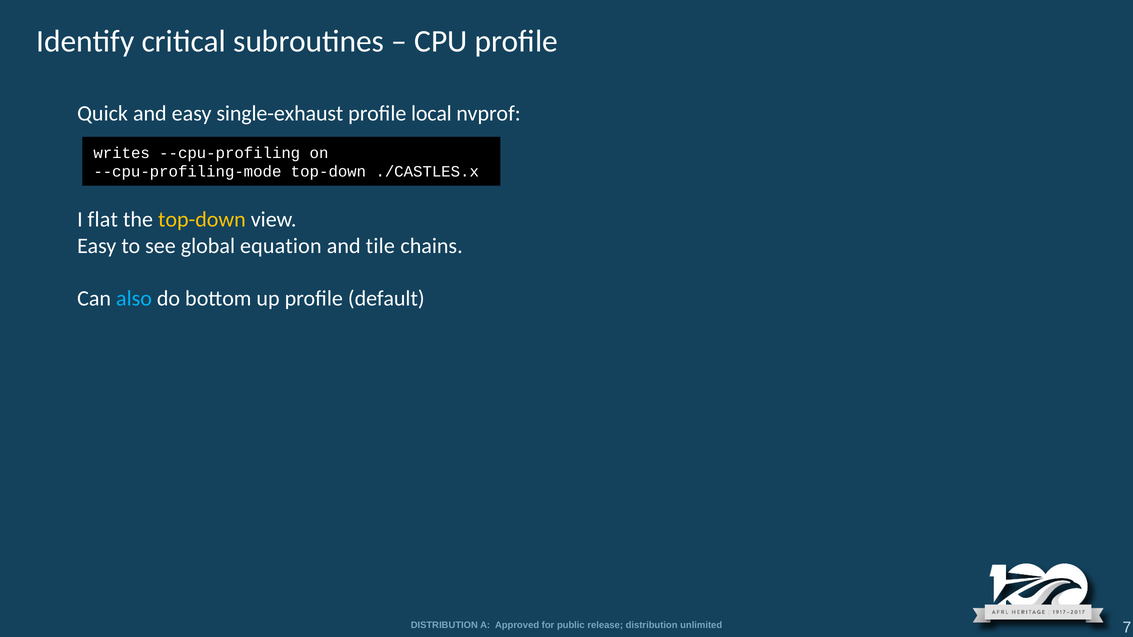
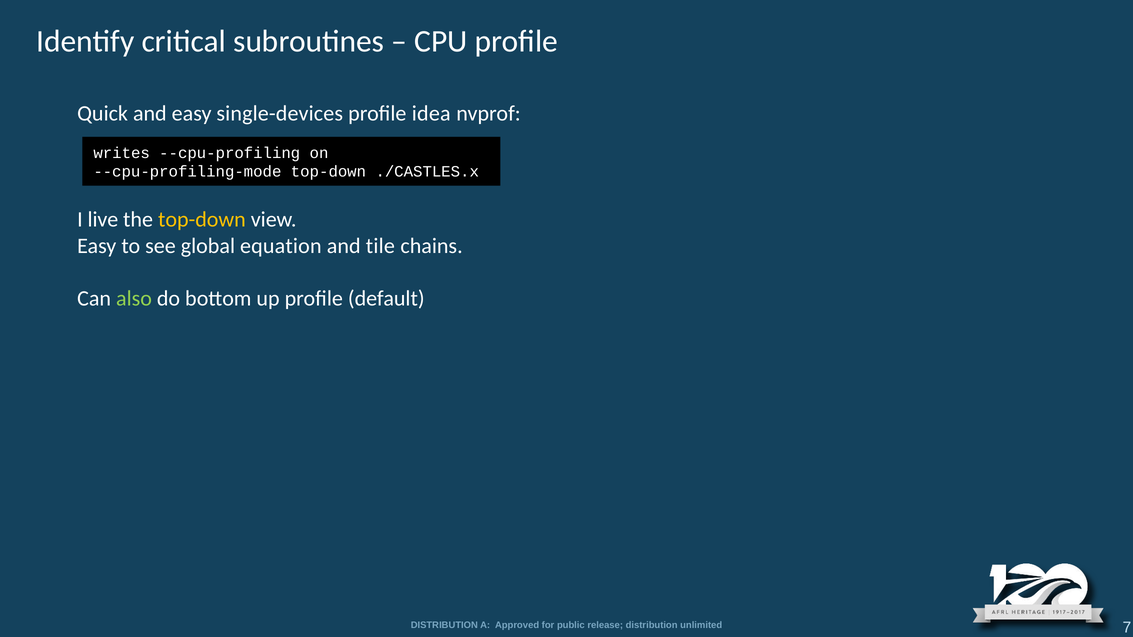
single-exhaust: single-exhaust -> single-devices (280, 114)
local: local -> idea (431, 114)
flat: flat -> live (103, 220)
also colour: light blue -> light green (134, 299)
